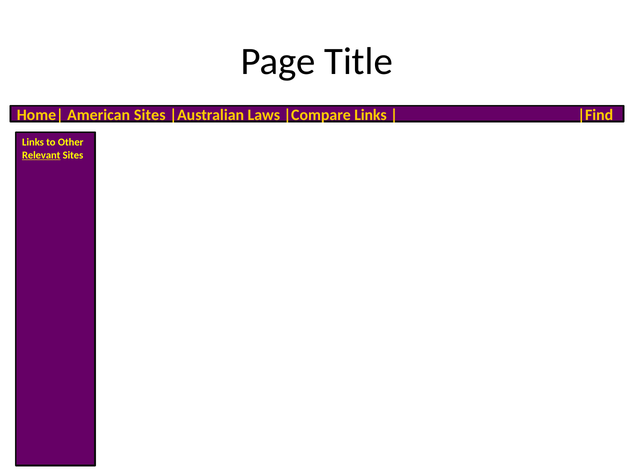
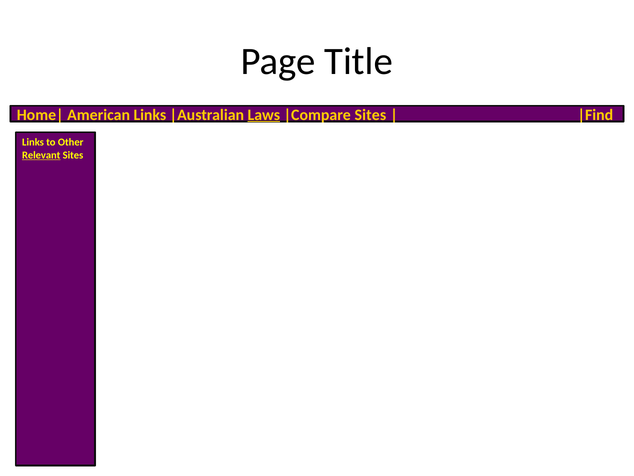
American Sites: Sites -> Links (150, 115)
Laws underline: none -> present (264, 115)
Links: Links -> Sites (370, 115)
